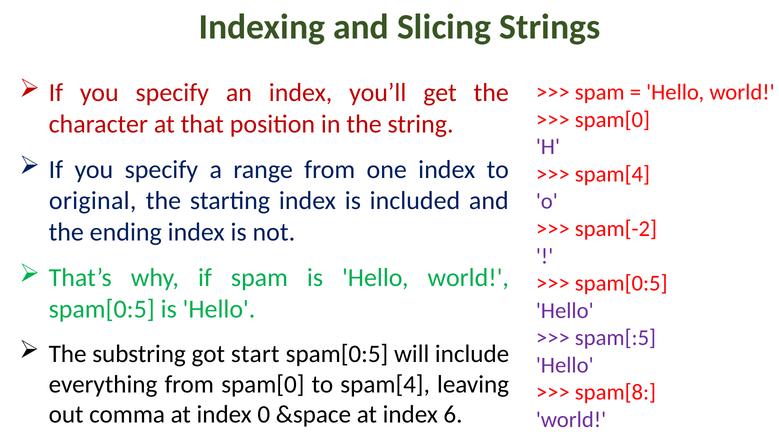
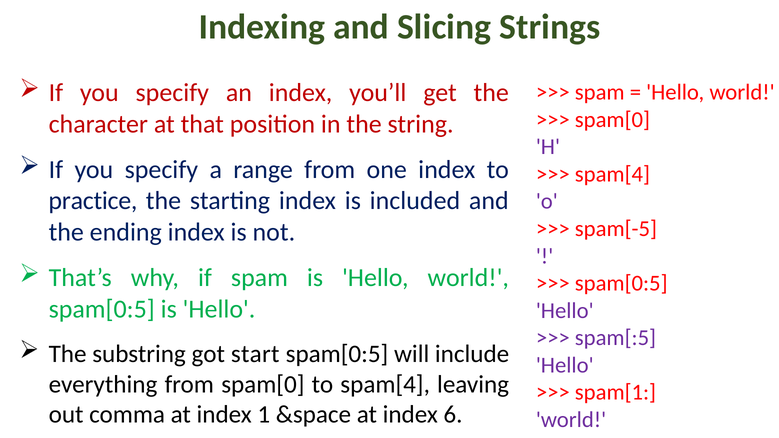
original: original -> practice (93, 201)
spam[-2: spam[-2 -> spam[-5 (616, 229)
spam[8: spam[8 -> spam[1 (615, 393)
0: 0 -> 1 (264, 415)
